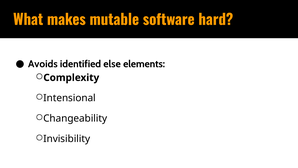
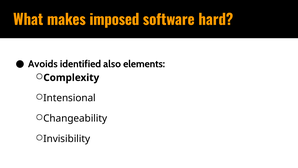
mutable: mutable -> imposed (114, 20)
else: else -> also (112, 64)
